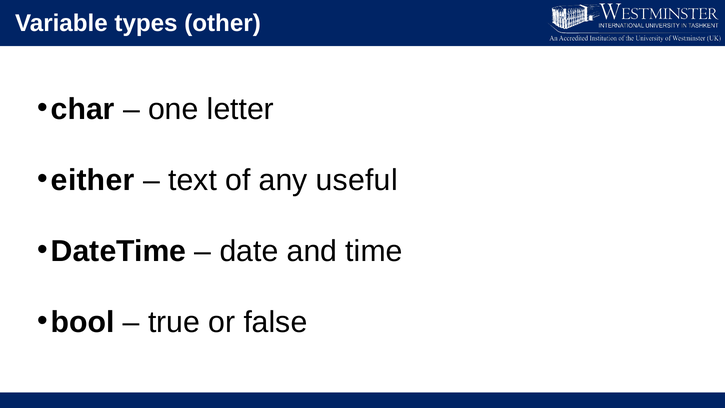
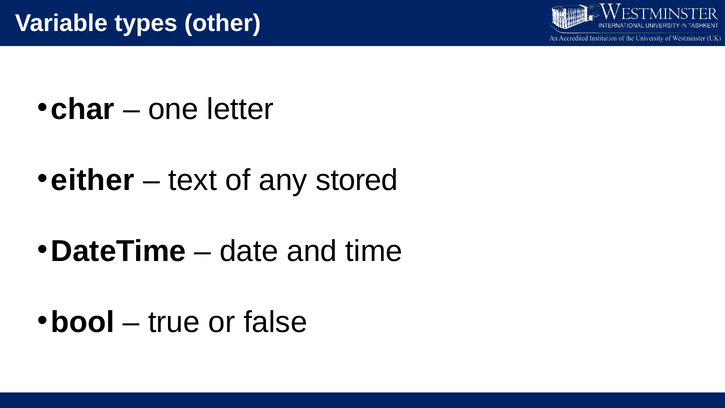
useful: useful -> stored (357, 180)
